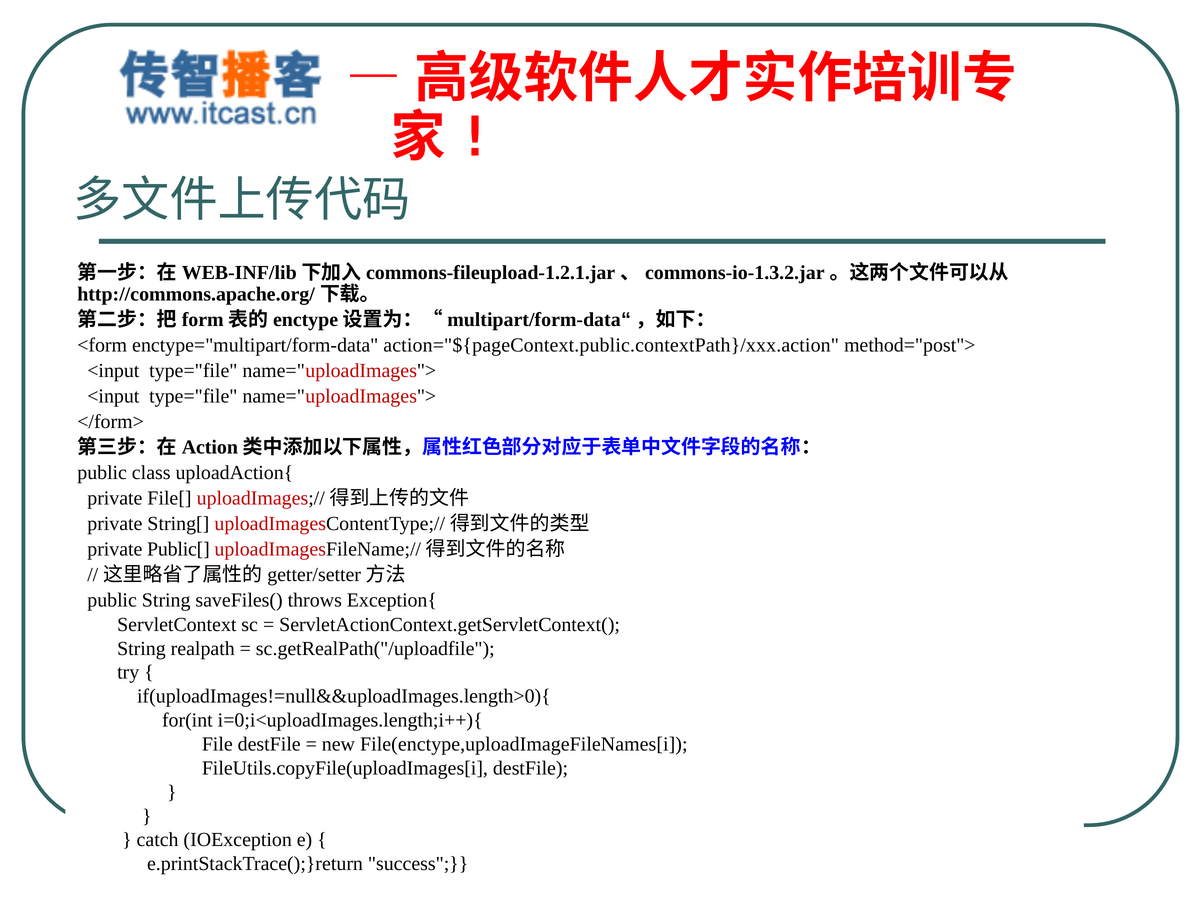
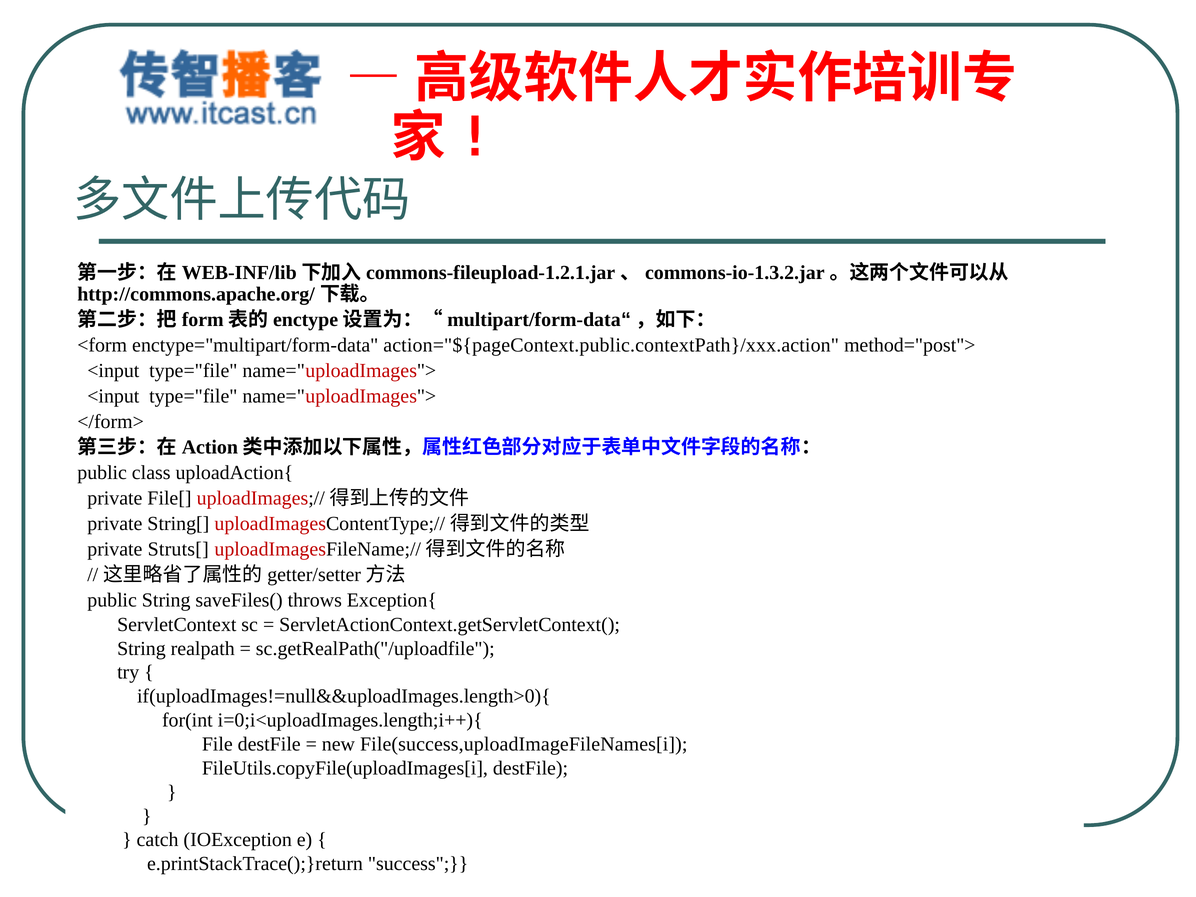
Public[: Public[ -> Struts[ (178, 549)
File(enctype,uploadImageFileNames[i: File(enctype,uploadImageFileNames[i -> File(success,uploadImageFileNames[i (524, 744)
